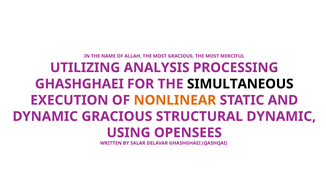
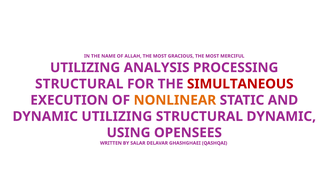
GHASHGHAEI: GHASHGHAEI -> STRUCTURAL (79, 84)
SIMULTANEOUS colour: black -> red (240, 84)
DYNAMIC GRACIOUS: GRACIOUS -> UTILIZING (117, 117)
